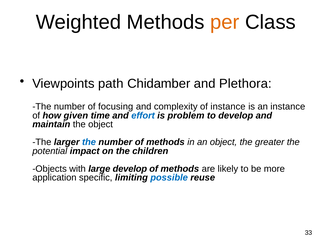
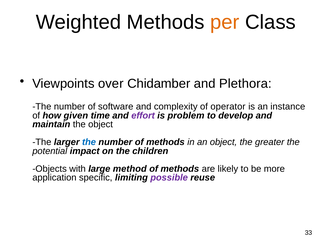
path: path -> over (111, 84)
focusing: focusing -> software (116, 107)
of instance: instance -> operator (228, 107)
effort colour: blue -> purple (143, 116)
large develop: develop -> method (130, 169)
possible colour: blue -> purple (169, 178)
